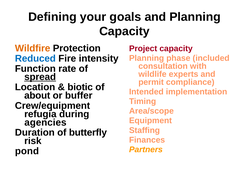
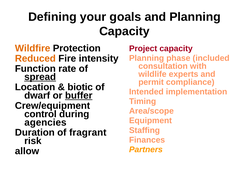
Reduced colour: blue -> orange (35, 58)
about: about -> dwarf (37, 95)
buffer underline: none -> present (79, 95)
refugia: refugia -> control (40, 114)
butterfly: butterfly -> fragrant (88, 132)
pond: pond -> allow (27, 151)
